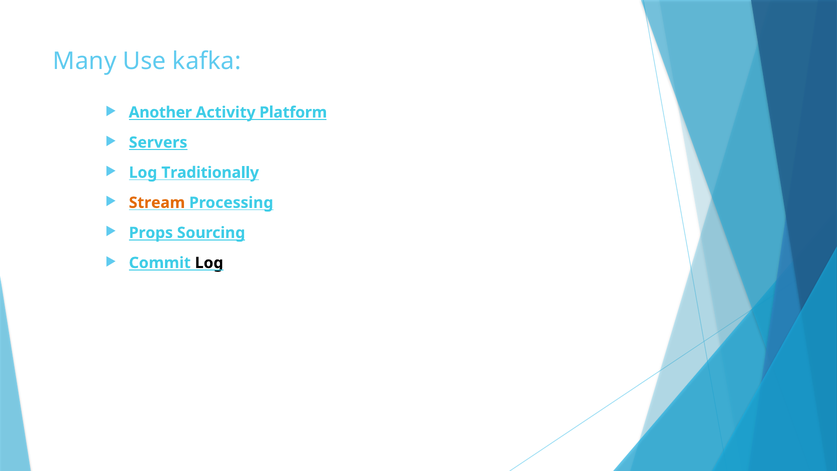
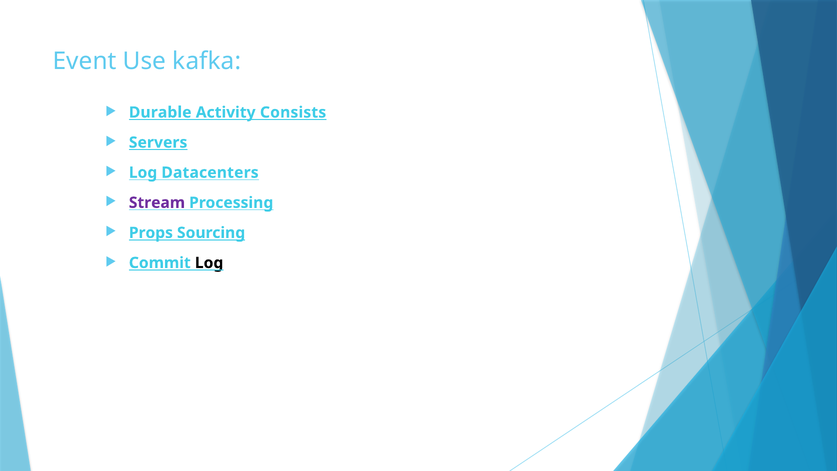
Many: Many -> Event (85, 61)
Another: Another -> Durable (160, 112)
Platform: Platform -> Consists (293, 112)
Traditionally: Traditionally -> Datacenters (210, 173)
Stream colour: orange -> purple (157, 203)
